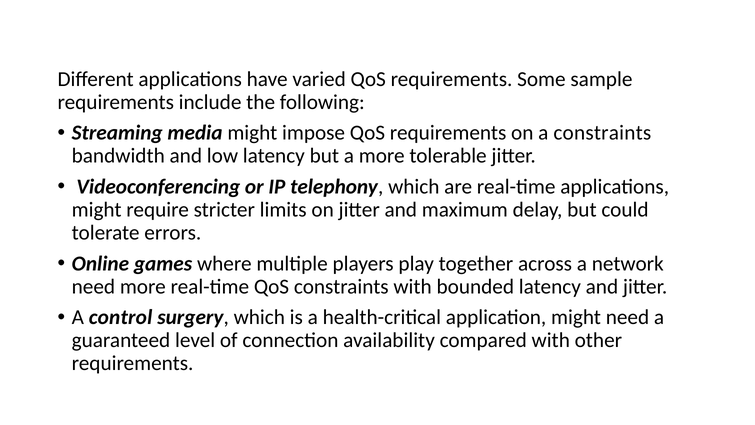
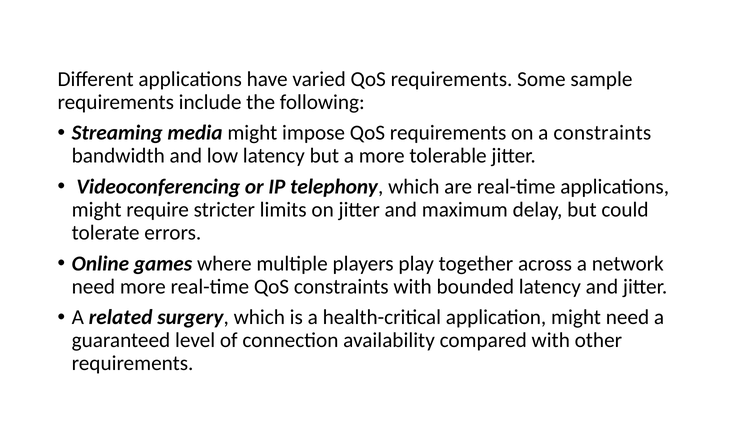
control: control -> related (121, 317)
